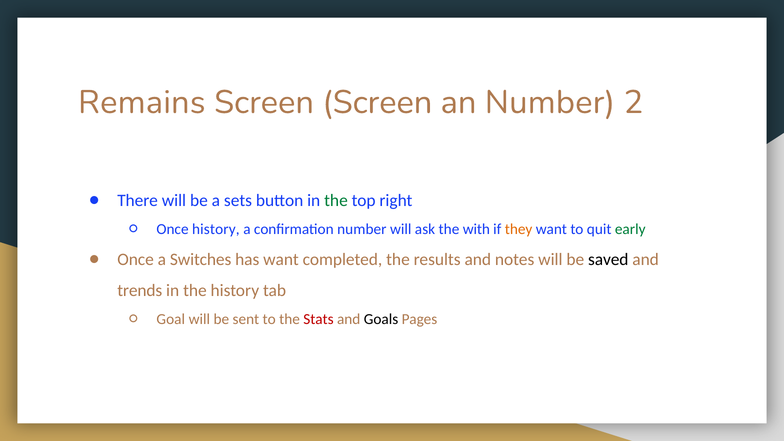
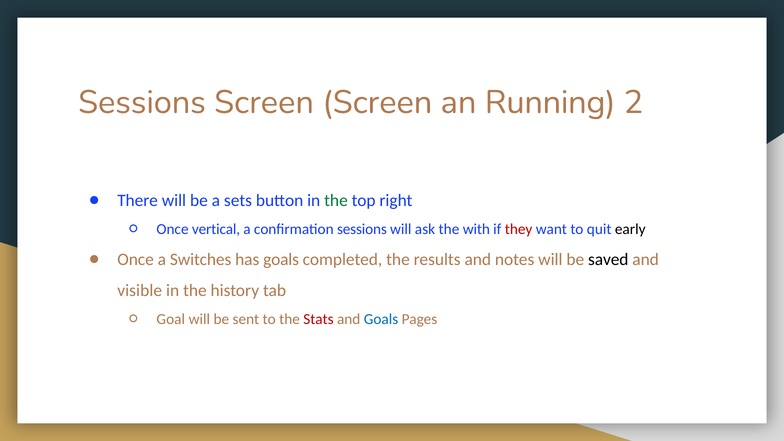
Remains: Remains -> Sessions (142, 102)
an Number: Number -> Running (550, 102)
Once history: history -> vertical (216, 229)
confirmation number: number -> sessions (362, 229)
they colour: orange -> red (519, 229)
early colour: green -> black (630, 229)
has want: want -> goals (281, 259)
trends: trends -> visible (140, 291)
Goals colour: black -> blue (381, 319)
